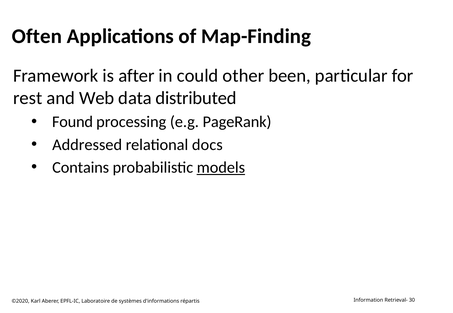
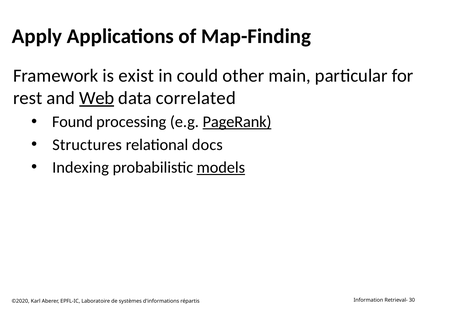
Often: Often -> Apply (37, 36)
after: after -> exist (136, 76)
been: been -> main (290, 76)
Web underline: none -> present (97, 98)
distributed: distributed -> correlated (196, 98)
PageRank underline: none -> present (237, 122)
Addressed: Addressed -> Structures (87, 145)
Contains: Contains -> Indexing (81, 168)
